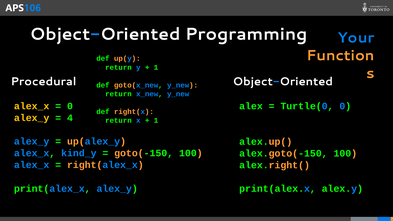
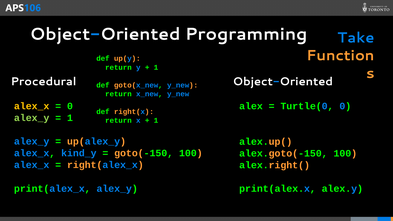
Your: Your -> Take (356, 38)
alex_y colour: yellow -> light green (32, 118)
4: 4 -> 1 (70, 118)
